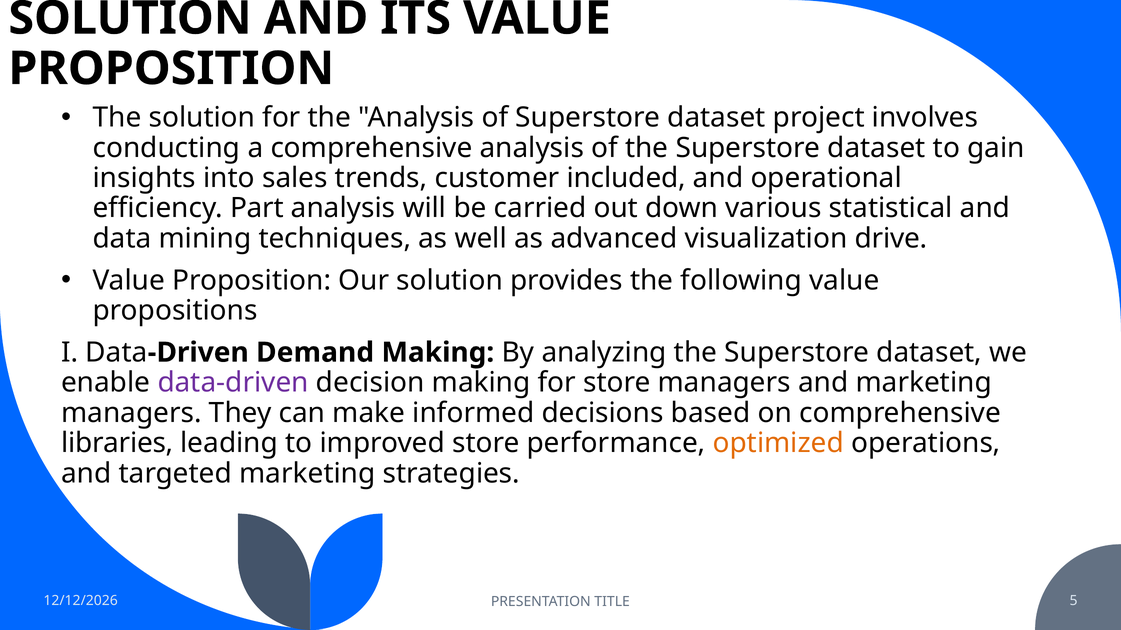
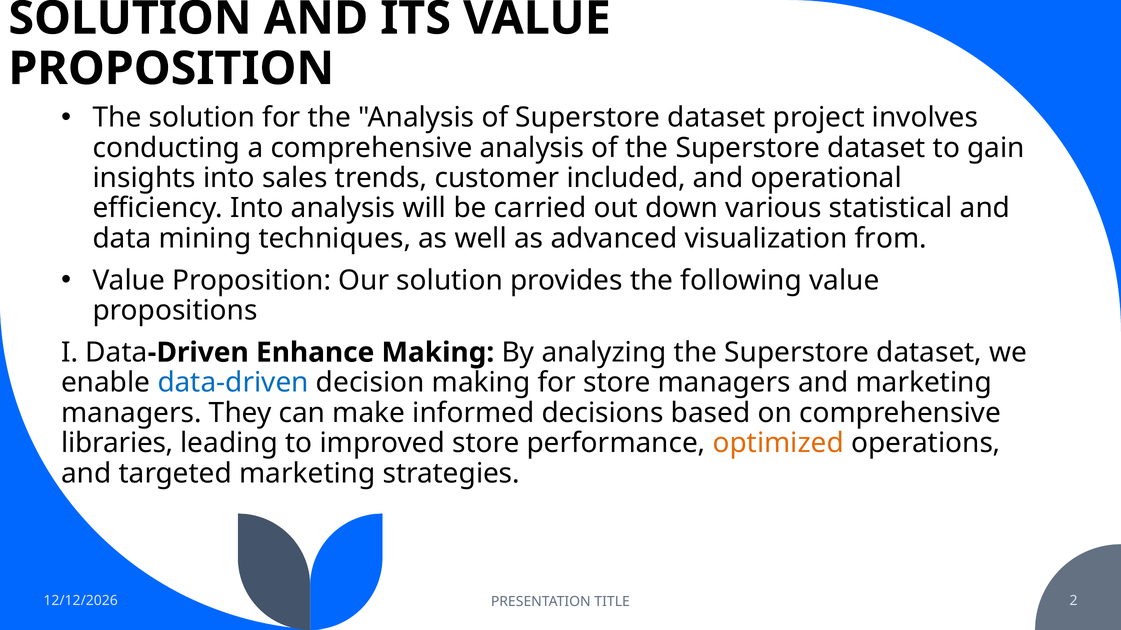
efficiency Part: Part -> Into (257, 208)
drive: drive -> from (891, 239)
Demand: Demand -> Enhance (315, 353)
data-driven colour: purple -> blue (233, 383)
5: 5 -> 2 (1074, 601)
